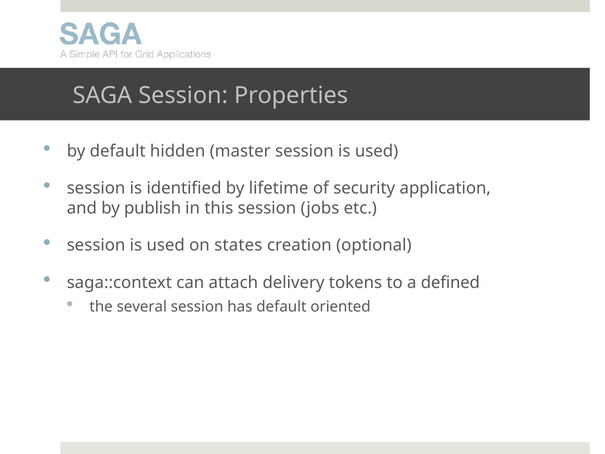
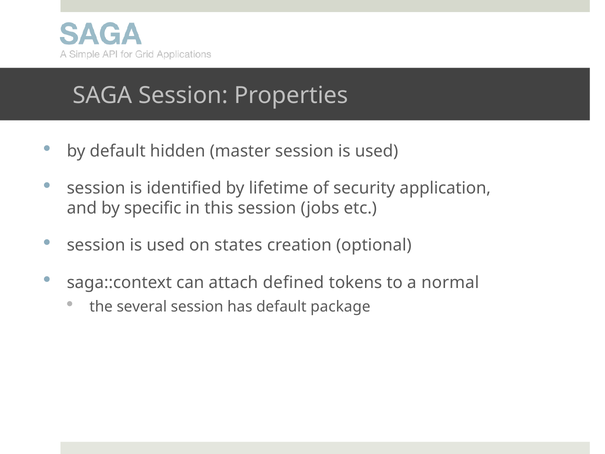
publish: publish -> specific (153, 208)
delivery: delivery -> defined (293, 282)
defined: defined -> normal (450, 282)
oriented: oriented -> package (340, 306)
